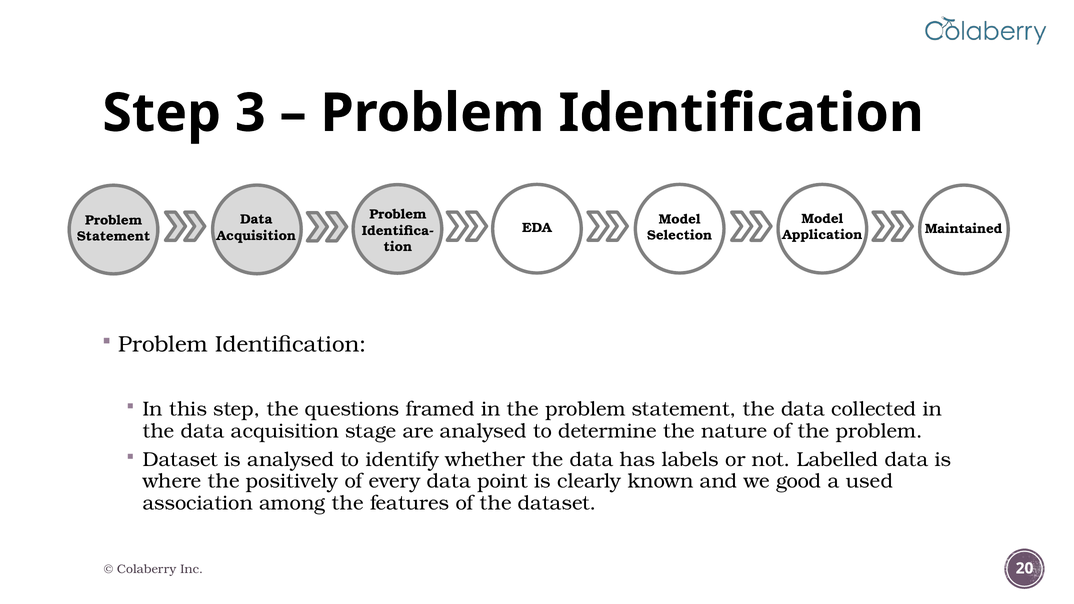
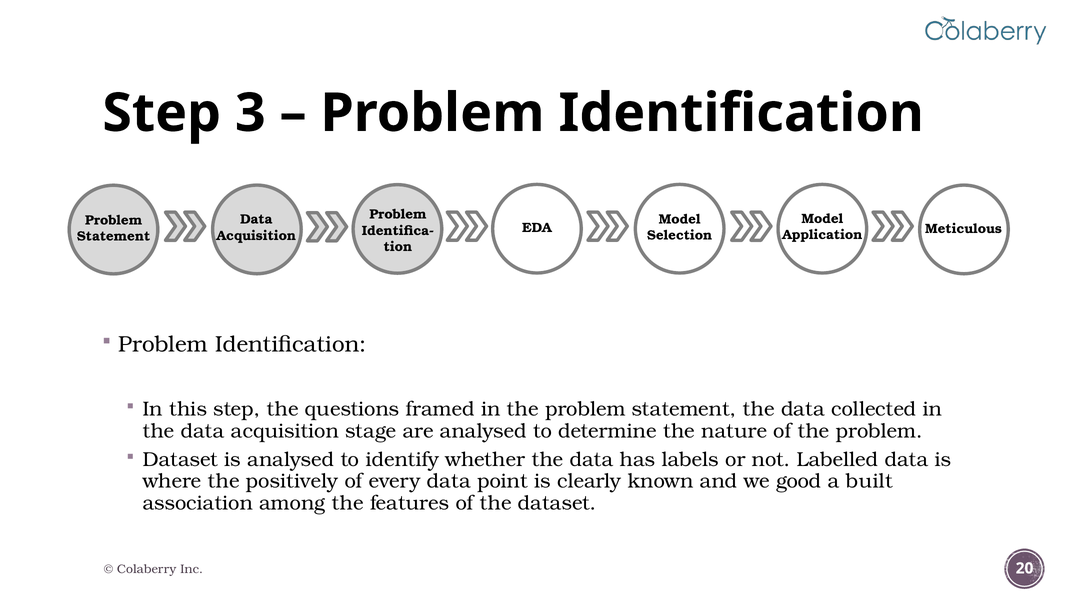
Maintained: Maintained -> Meticulous (964, 229)
used: used -> built (869, 481)
